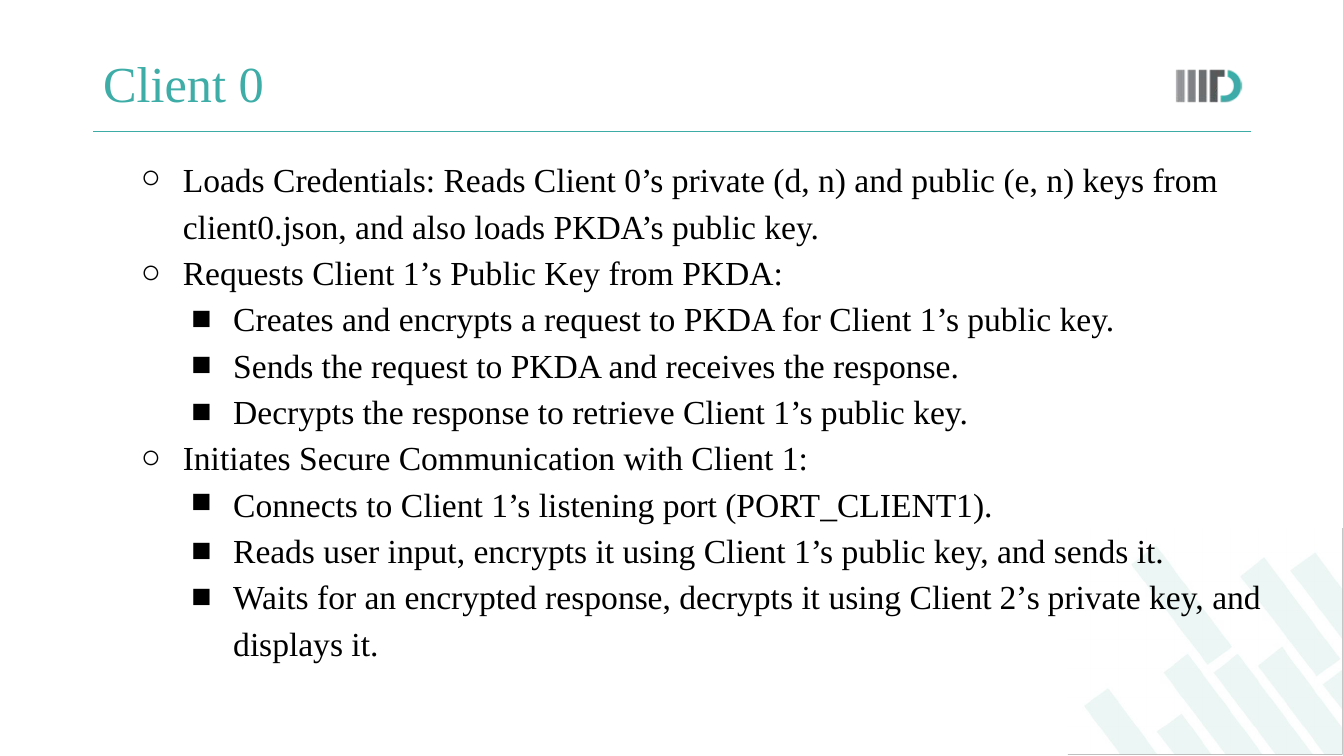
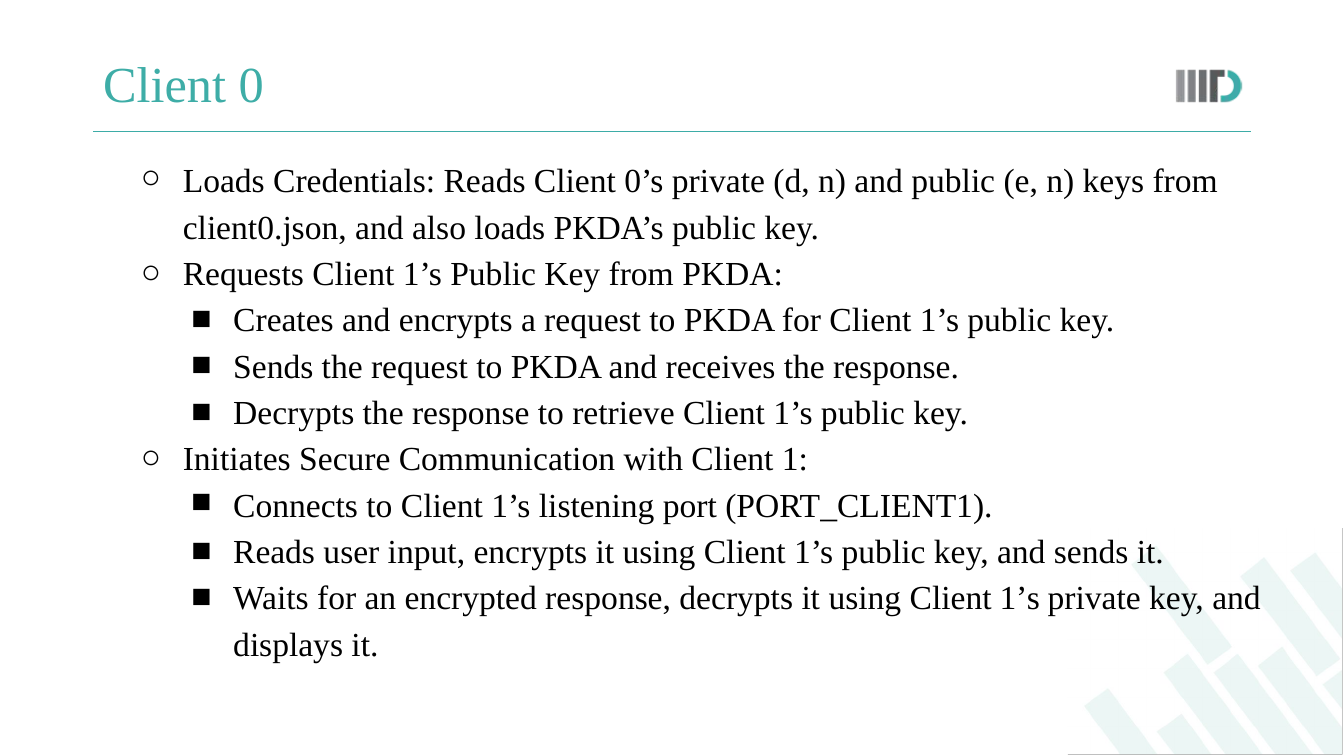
2’s: 2’s -> 1’s (1020, 598)
